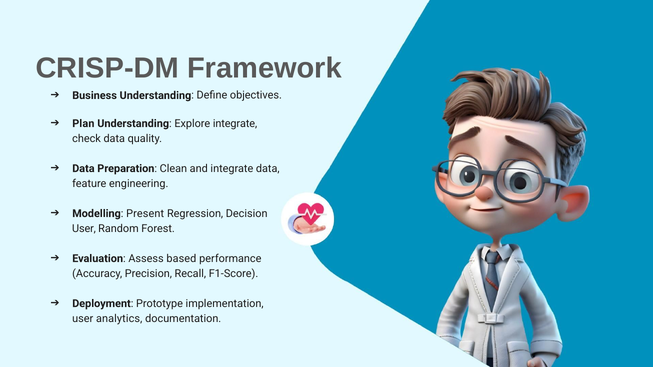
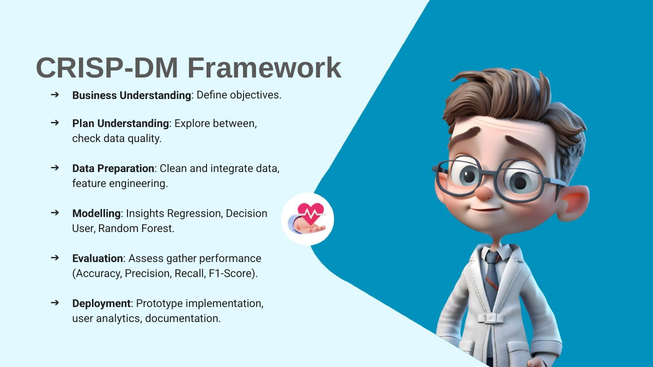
Explore integrate: integrate -> between (235, 124)
Present: Present -> Insights (145, 214)
based: based -> gather (181, 259)
